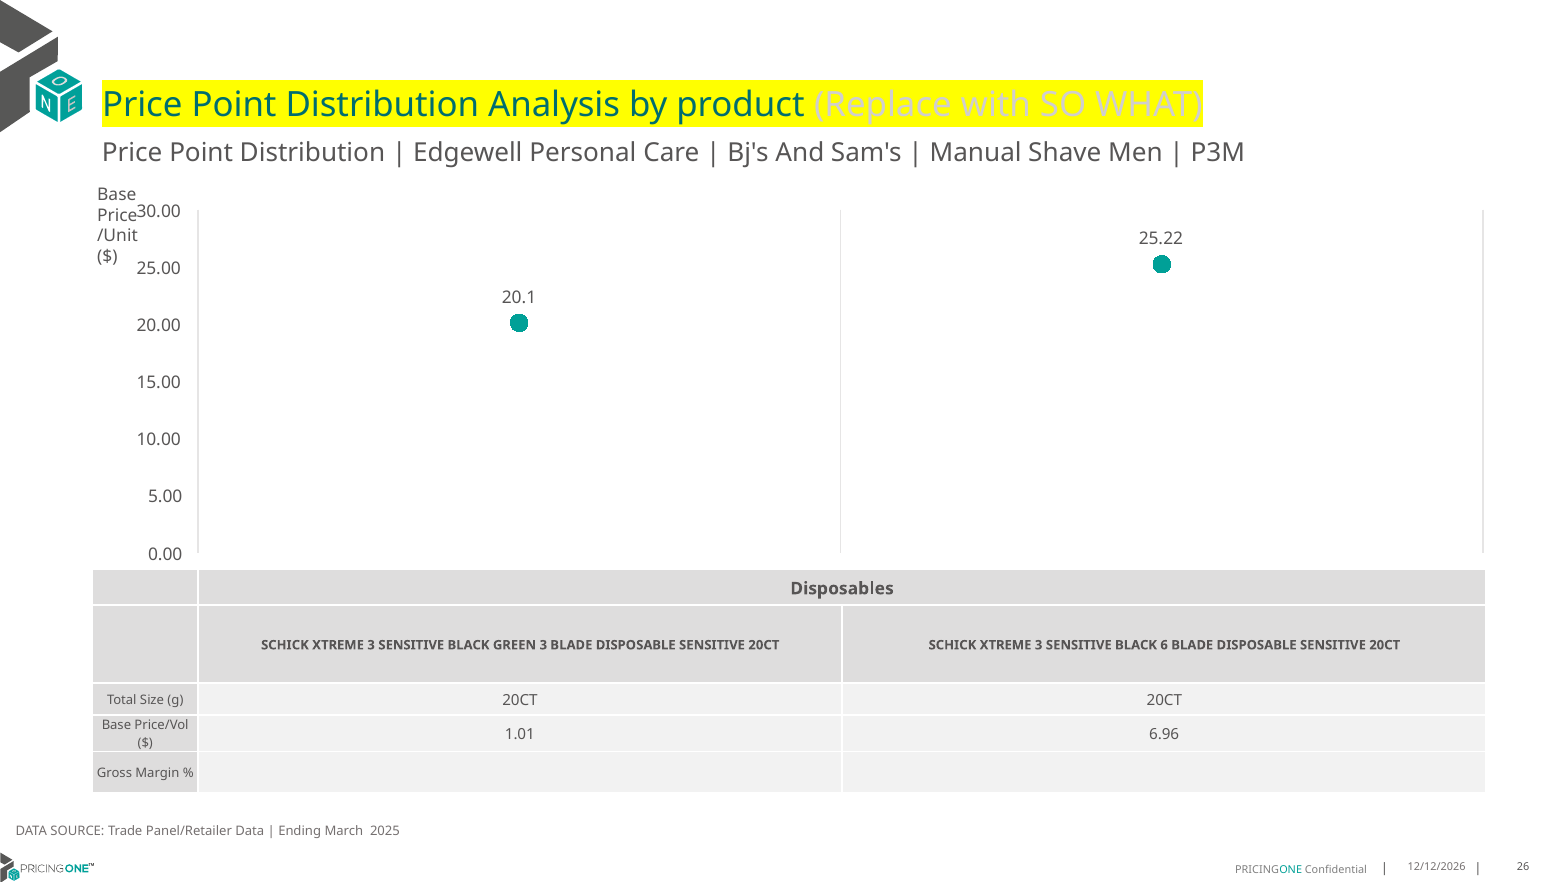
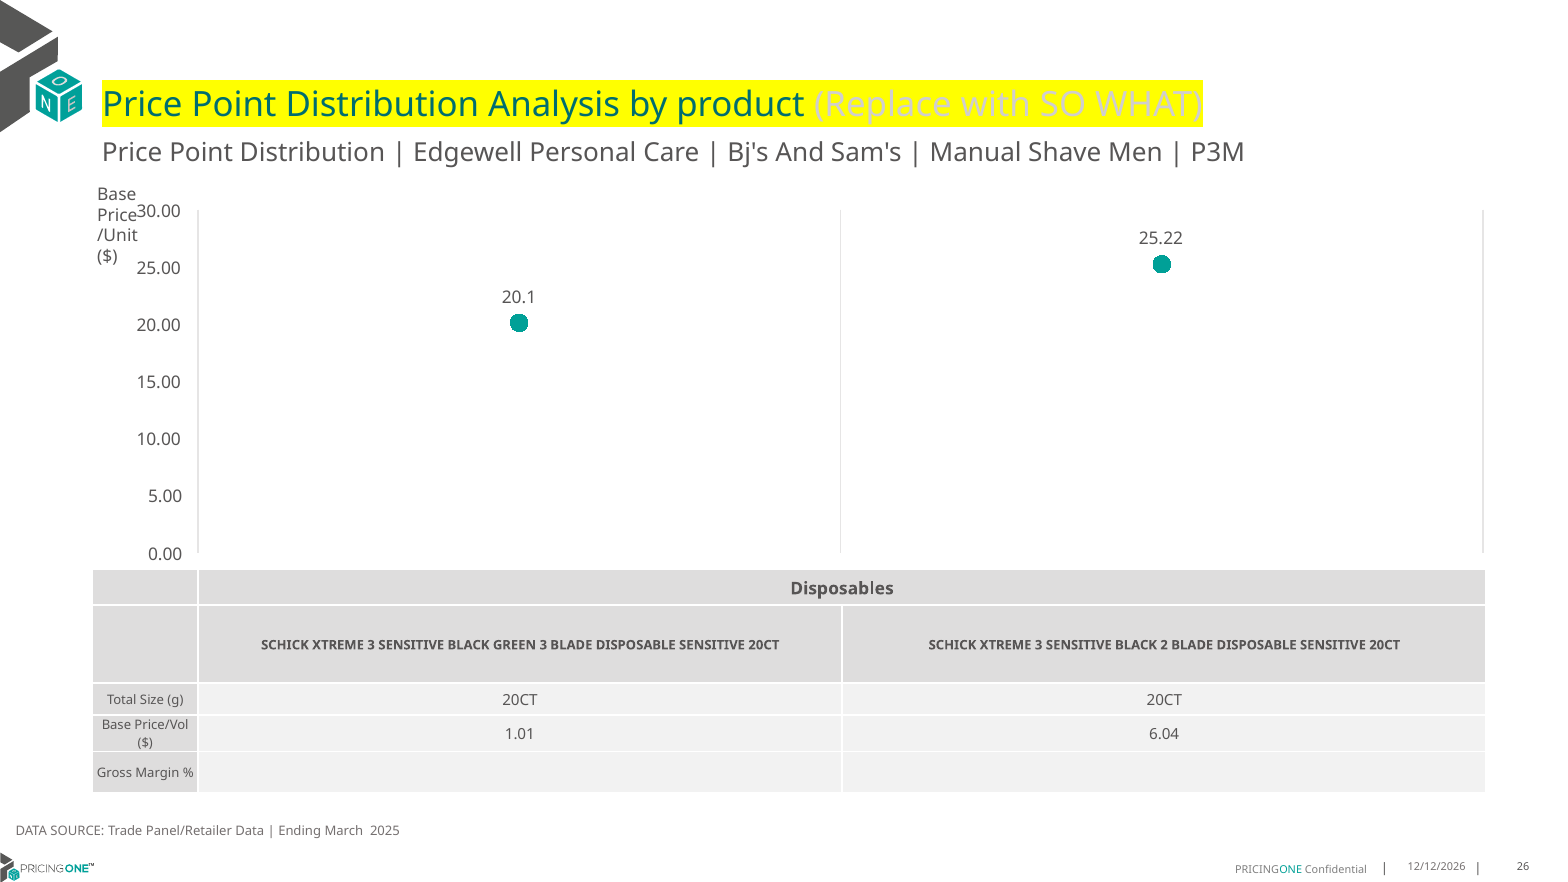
6: 6 -> 2 (1164, 645)
6.96: 6.96 -> 6.04 (1164, 735)
